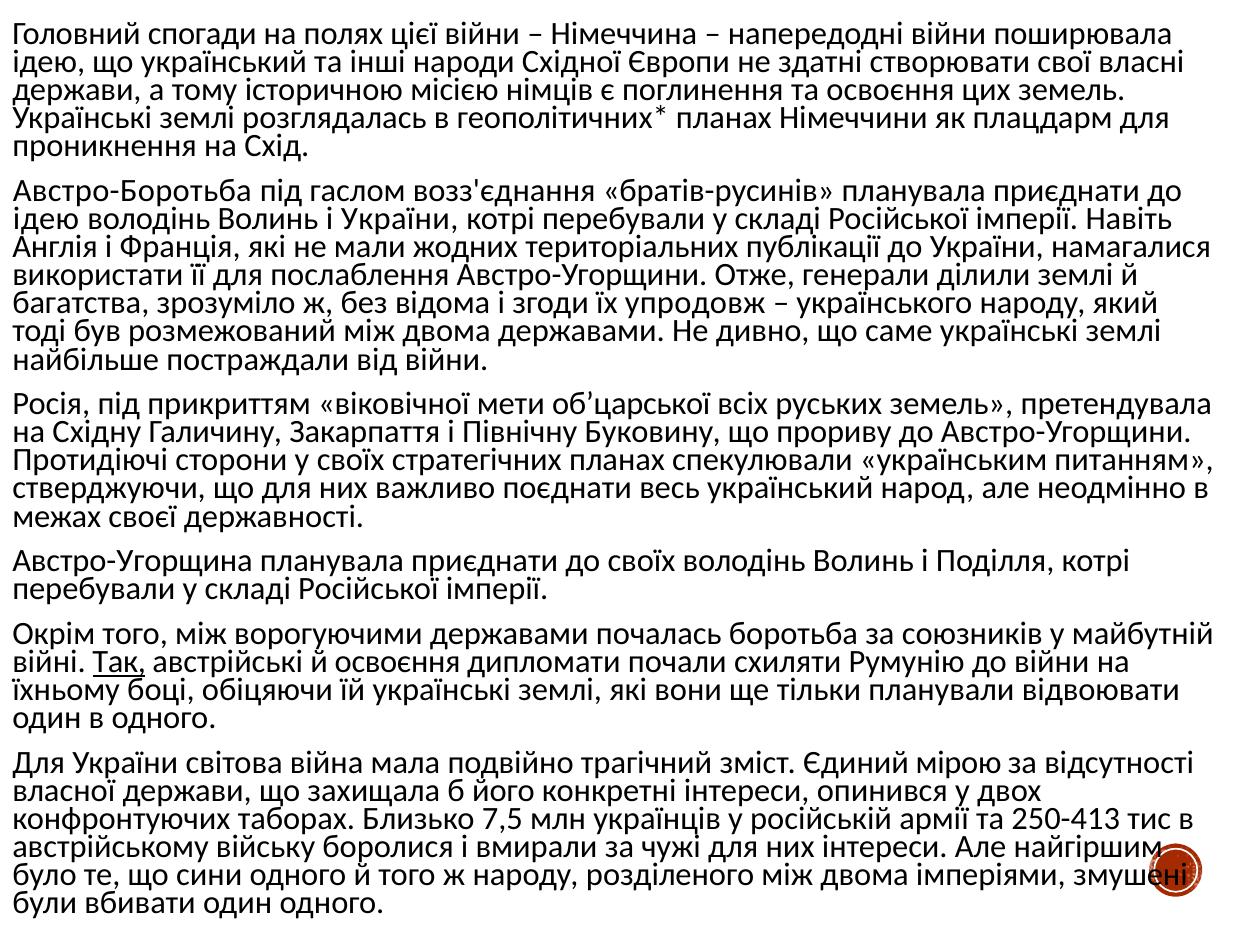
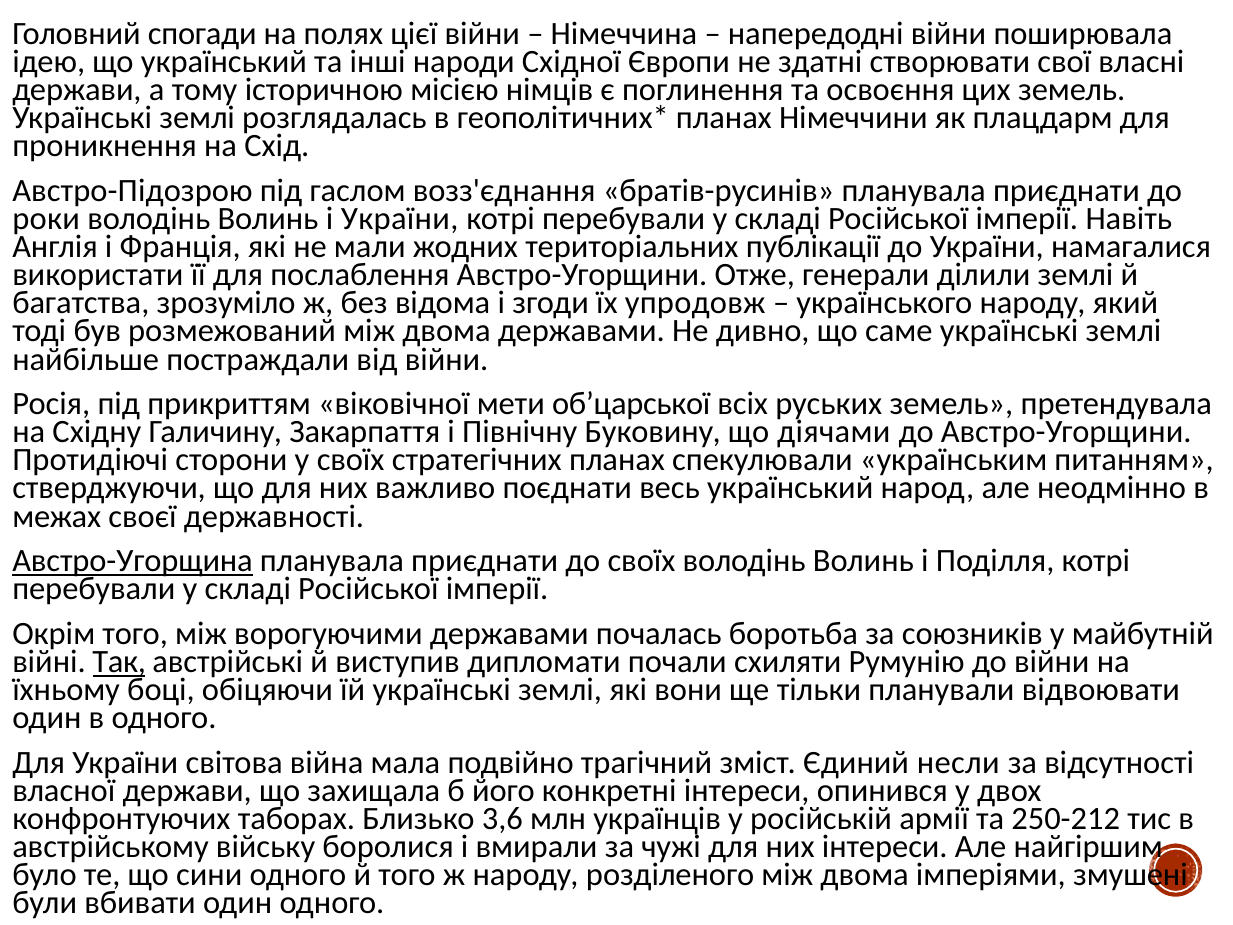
Австро-Боротьба: Австро-Боротьба -> Австро-Підозрою (132, 191)
ідею: ідею -> роки (46, 219)
прориву: прориву -> діячами (834, 432)
Австро-Угорщина underline: none -> present (133, 561)
й освоєння: освоєння -> виступив (397, 661)
мірою: мірою -> несли (958, 762)
7,5: 7,5 -> 3,6 (502, 818)
250-413: 250-413 -> 250-212 (1066, 818)
